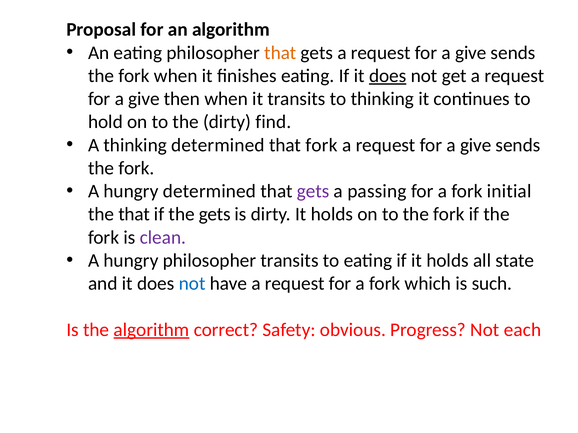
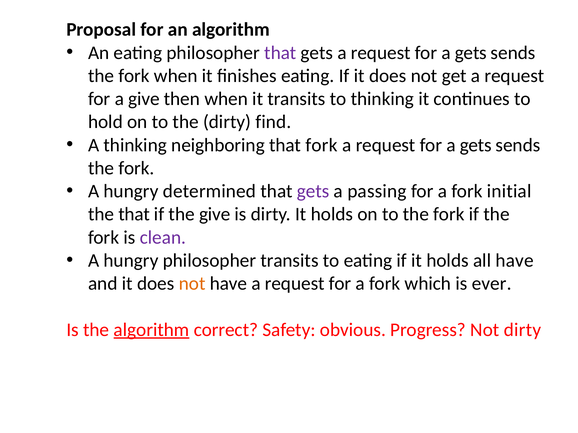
that colour: orange -> purple (280, 53)
give: give -> gets (471, 53)
does underline: present -> none (388, 76)
thinking determined: determined -> neighboring (218, 145)
give: give -> gets (476, 145)
the gets: gets -> give (215, 215)
all state: state -> have (515, 261)
not colour: blue -> orange (192, 284)
such: such -> ever (492, 284)
Not each: each -> dirty (523, 330)
